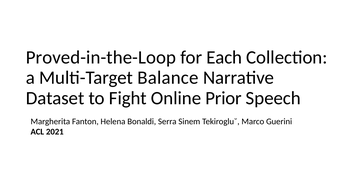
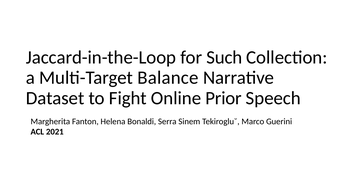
Proved-in-the-Loop: Proved-in-the-Loop -> Jaccard-in-the-Loop (101, 57)
Each: Each -> Such (224, 57)
